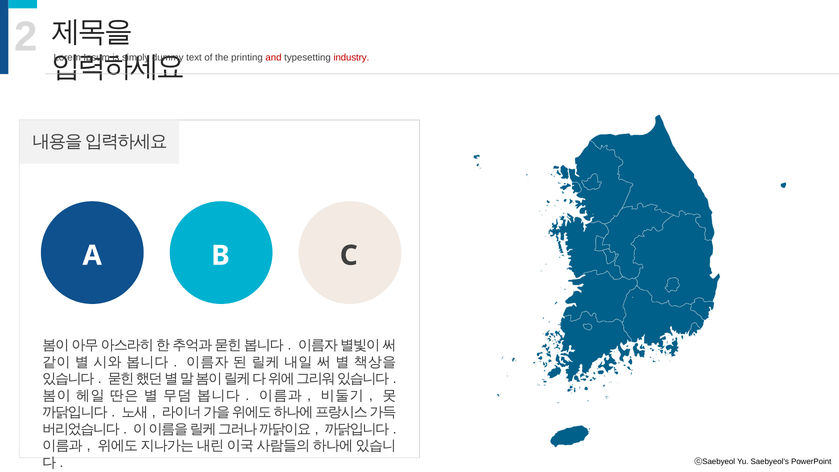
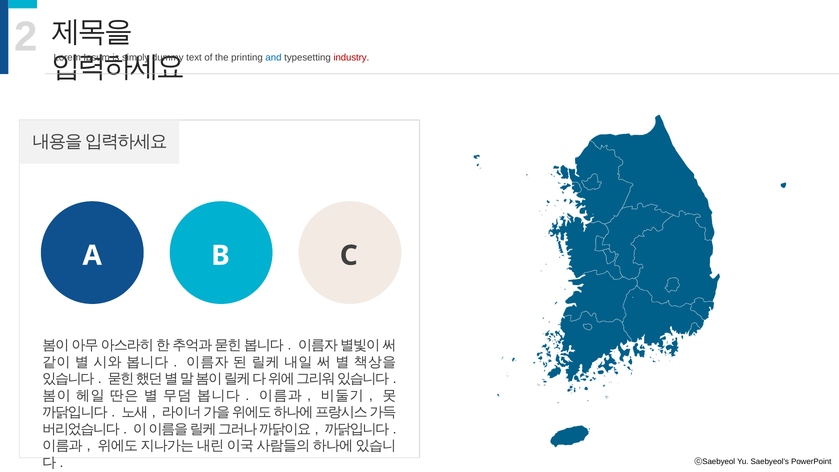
and colour: red -> blue (274, 57)
